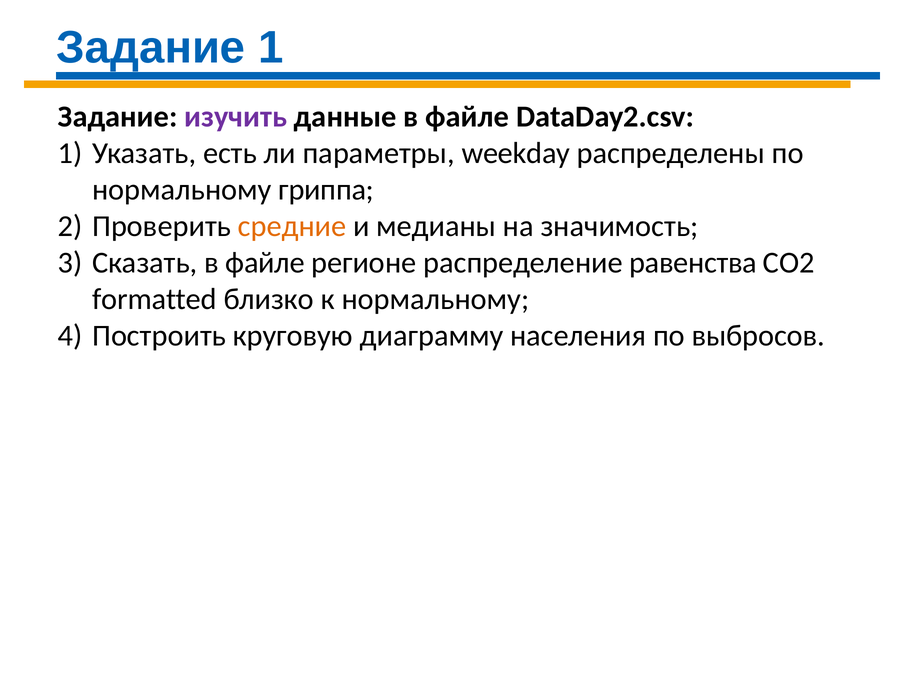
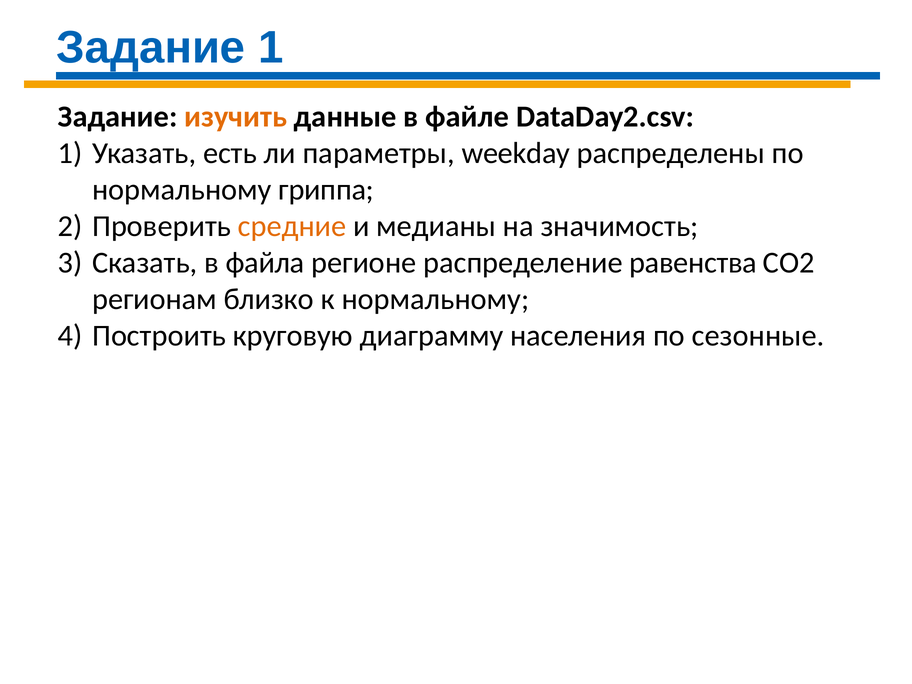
изучить colour: purple -> orange (236, 117)
Сказать в файле: файле -> файла (265, 263)
formatted: formatted -> регионам (154, 299)
выбросов: выбросов -> сезонные (758, 336)
